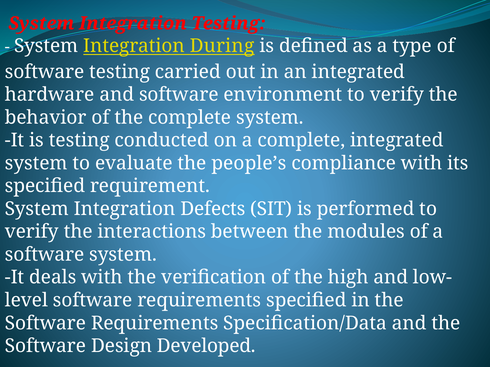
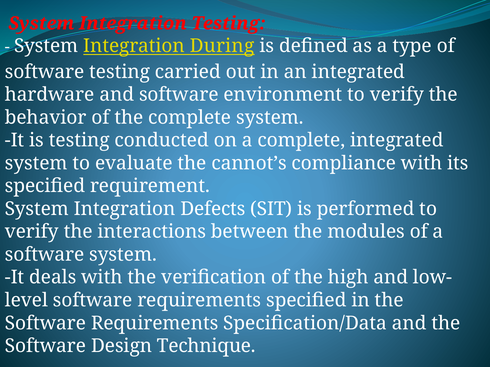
people’s: people’s -> cannot’s (249, 163)
Developed: Developed -> Technique (206, 346)
